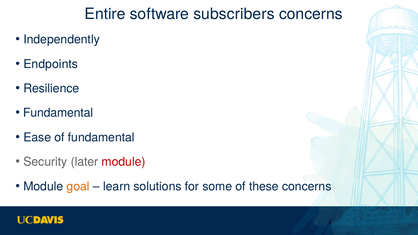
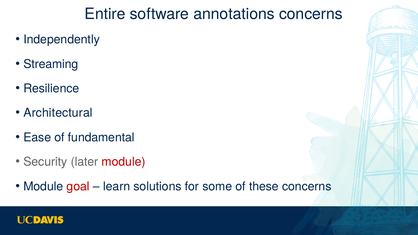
subscribers: subscribers -> annotations (234, 14)
Endpoints: Endpoints -> Streaming (51, 64)
Fundamental: Fundamental -> Architectural (58, 113)
goal colour: orange -> red (78, 186)
